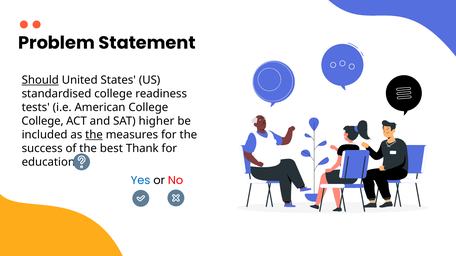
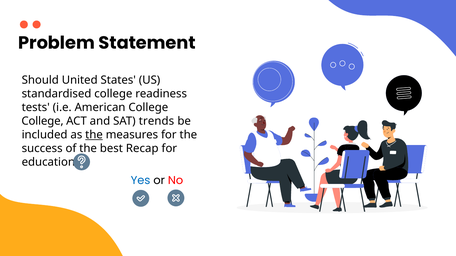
Should underline: present -> none (40, 80)
higher: higher -> trends (156, 121)
Thank: Thank -> Recap (142, 149)
